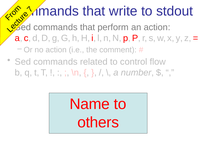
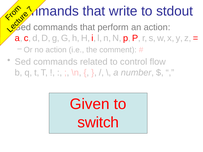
Name: Name -> Given (90, 104)
others: others -> switch (98, 123)
